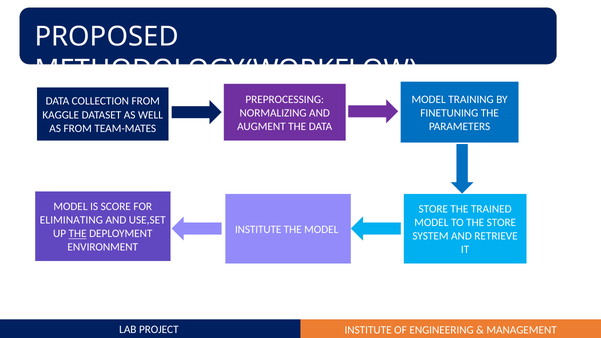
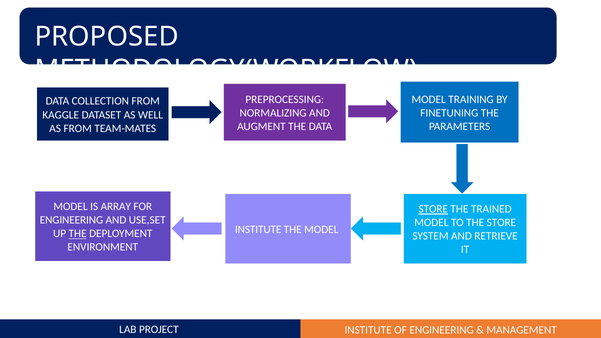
SCORE: SCORE -> ARRAY (116, 207)
STORE underline: none -> present (433, 209)
ELIMINATING: ELIMINATING -> ENGINEERING (71, 220)
